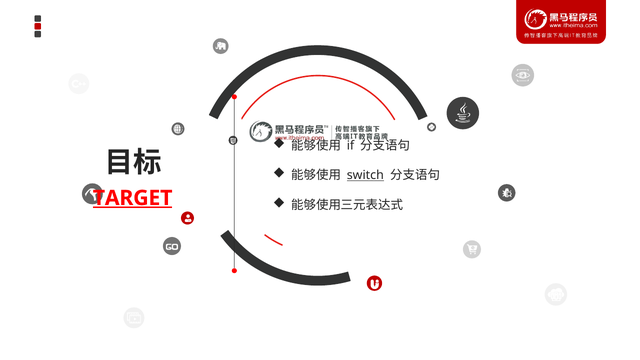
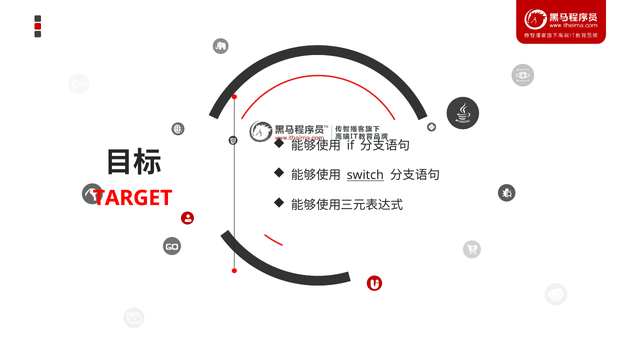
TARGET underline: present -> none (133, 198)
